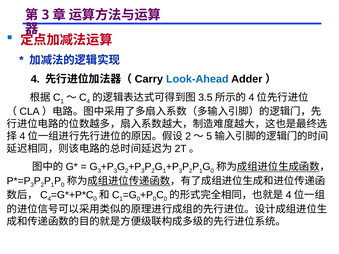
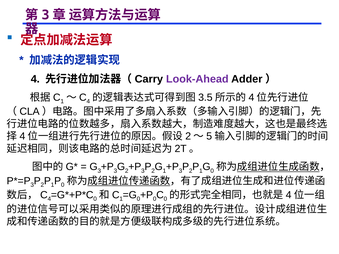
Look-Ahead colour: blue -> purple (197, 79)
